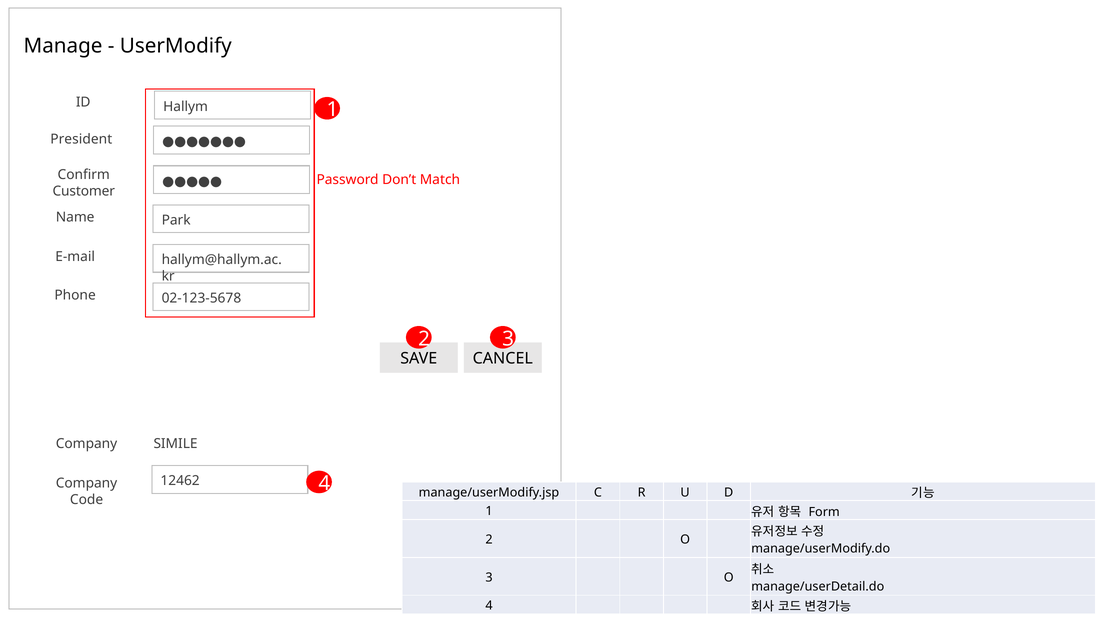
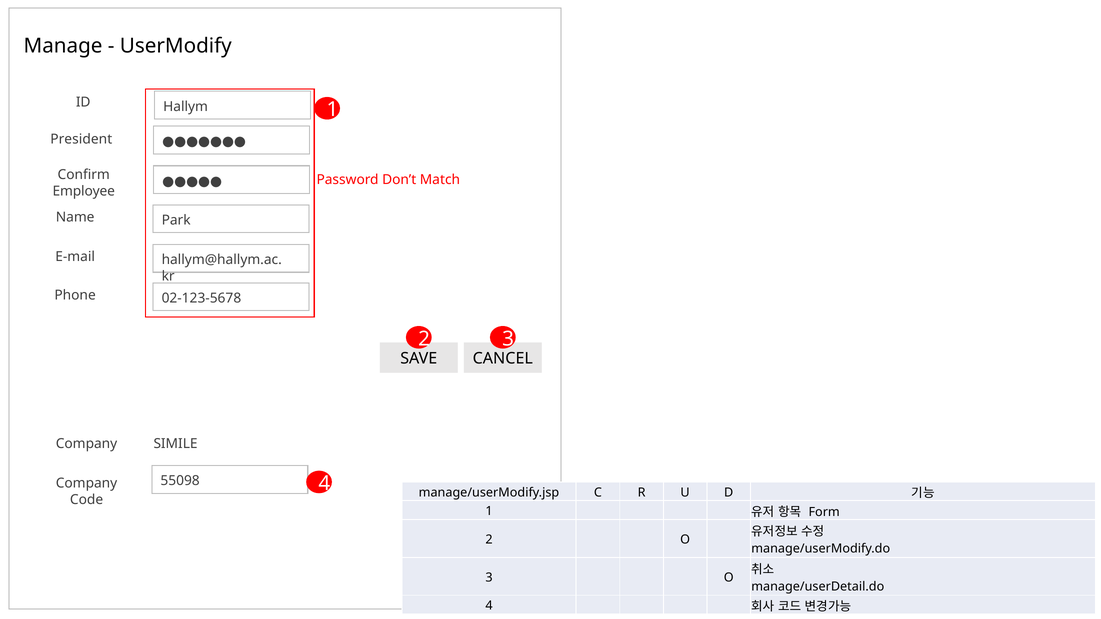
Customer: Customer -> Employee (84, 191)
12462: 12462 -> 55098 (180, 481)
